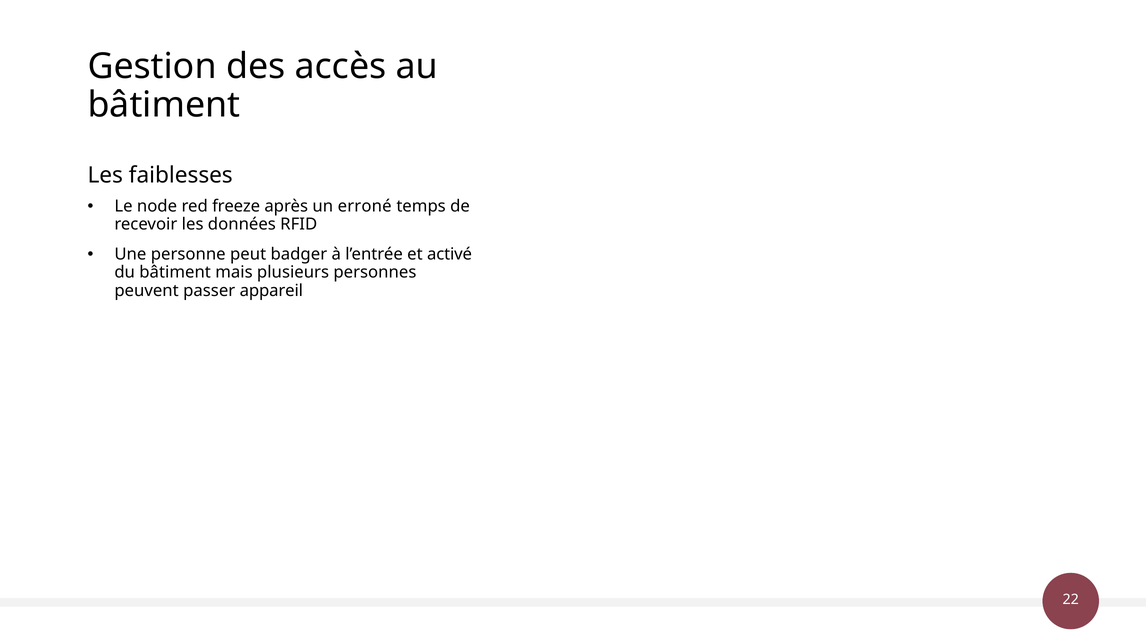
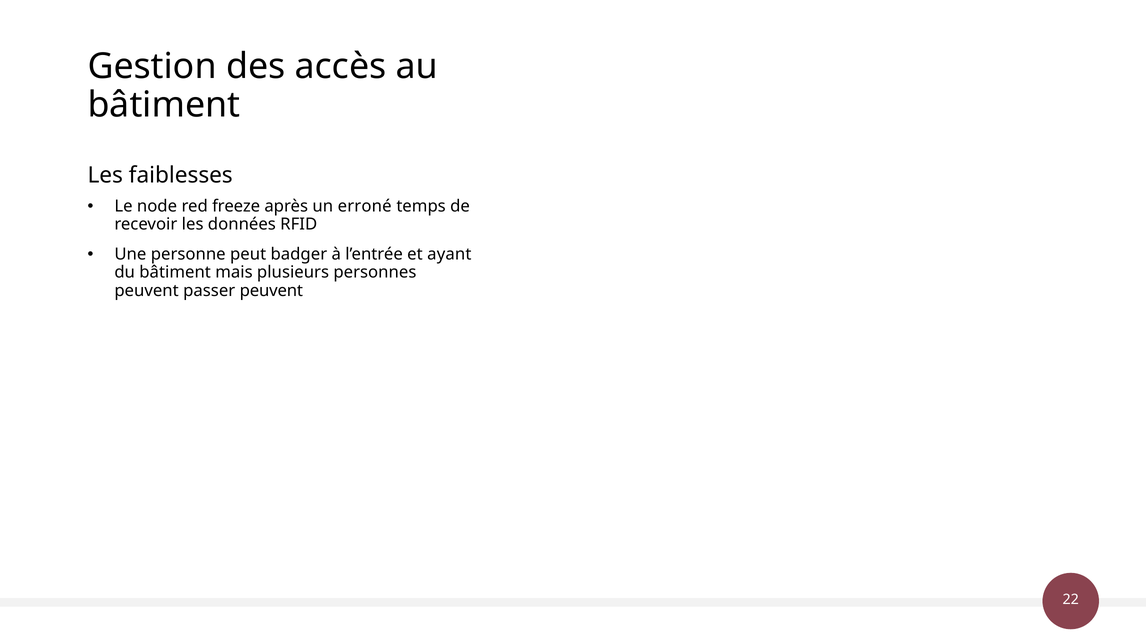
activé: activé -> ayant (449, 255)
passer appareil: appareil -> peuvent (271, 291)
